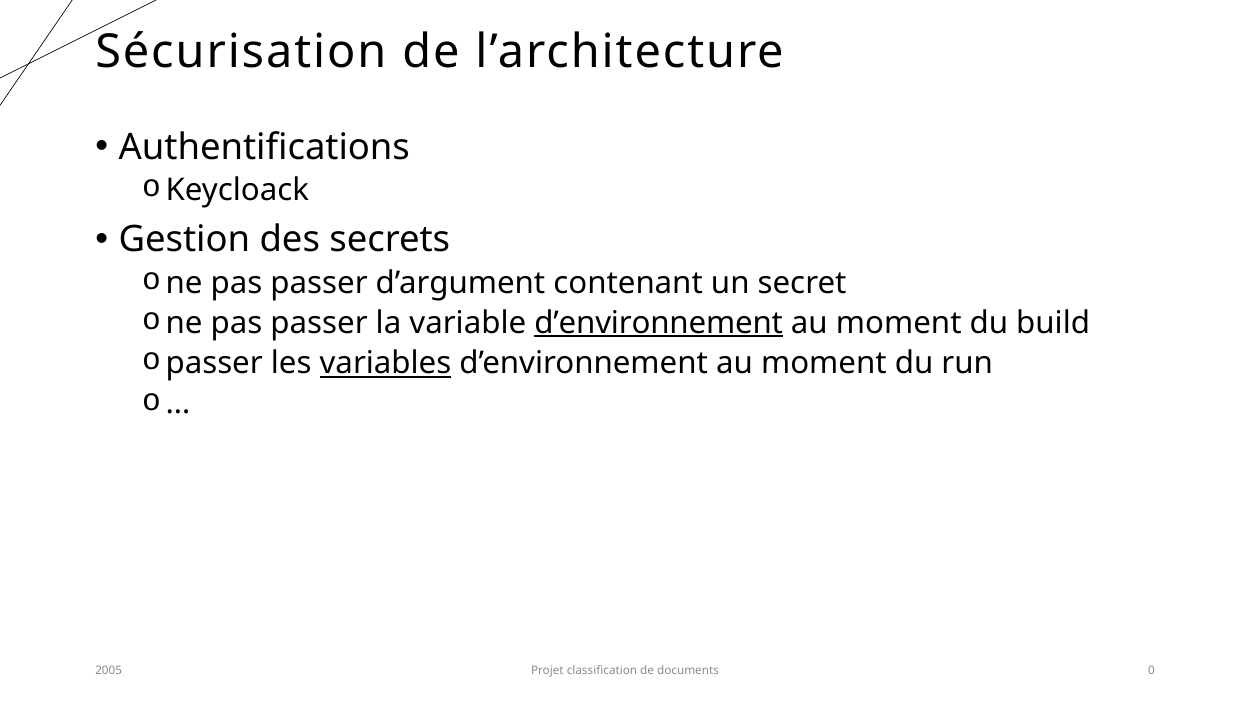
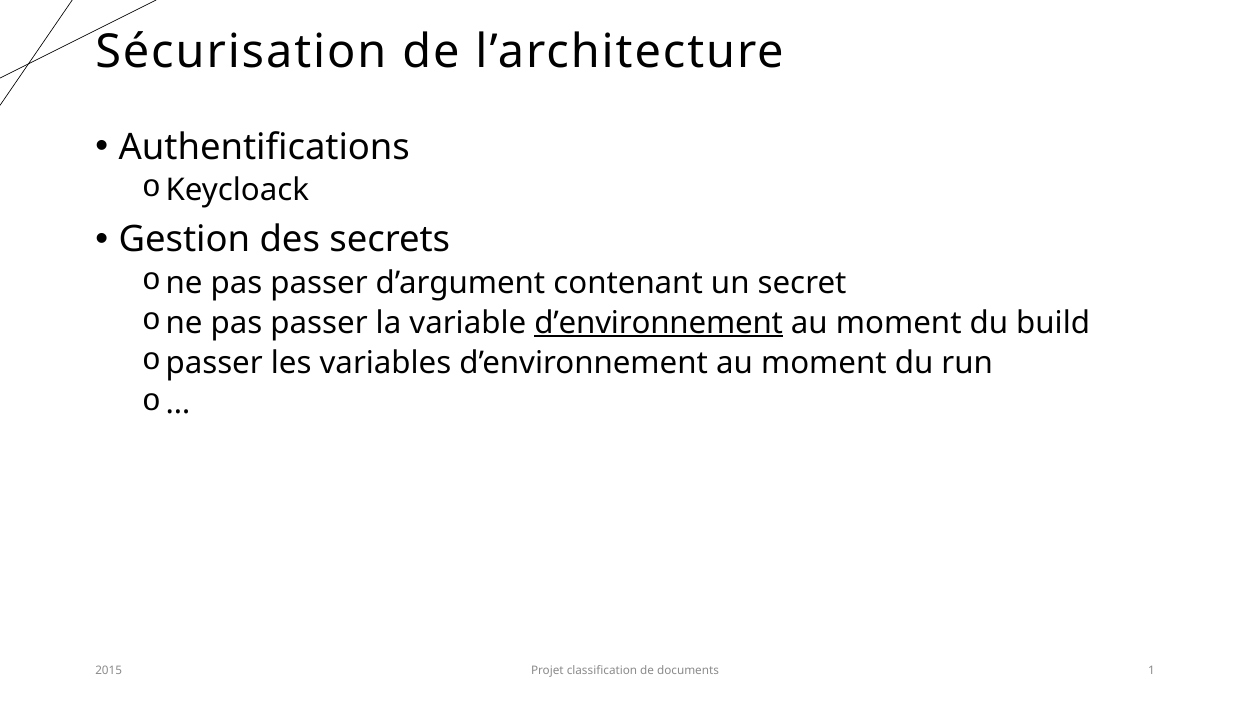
variables underline: present -> none (385, 363)
2005: 2005 -> 2015 (109, 671)
0: 0 -> 1 (1151, 670)
